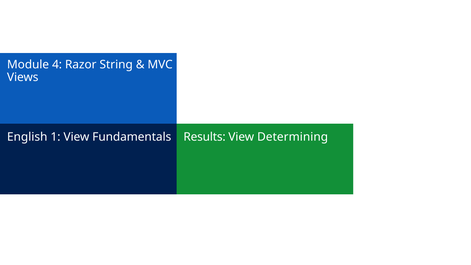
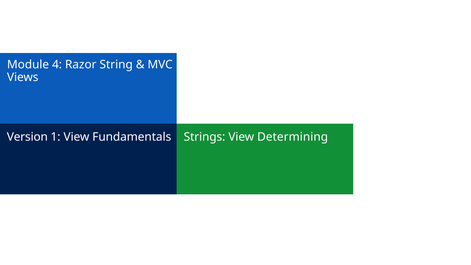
English: English -> Version (27, 137)
Results: Results -> Strings (205, 137)
